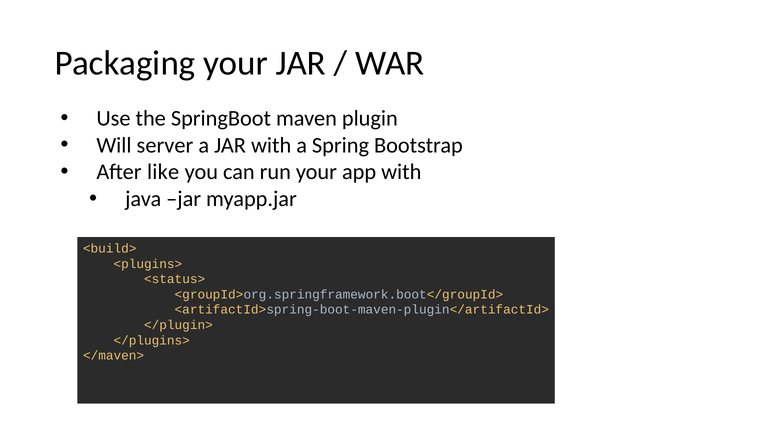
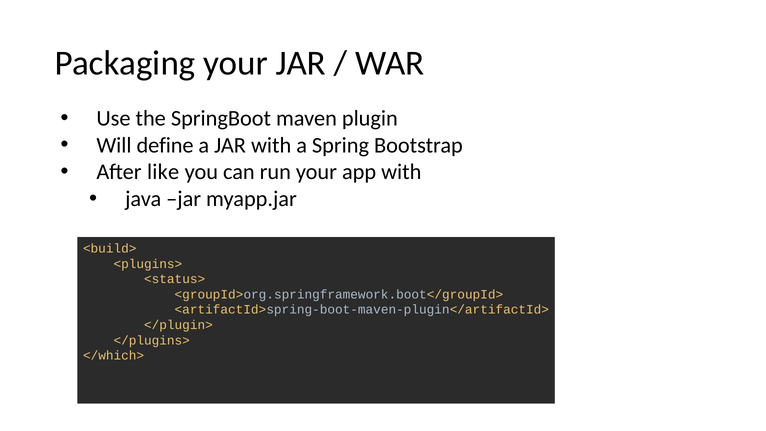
server: server -> define (165, 145)
</maven>: </maven> -> </which> (114, 356)
